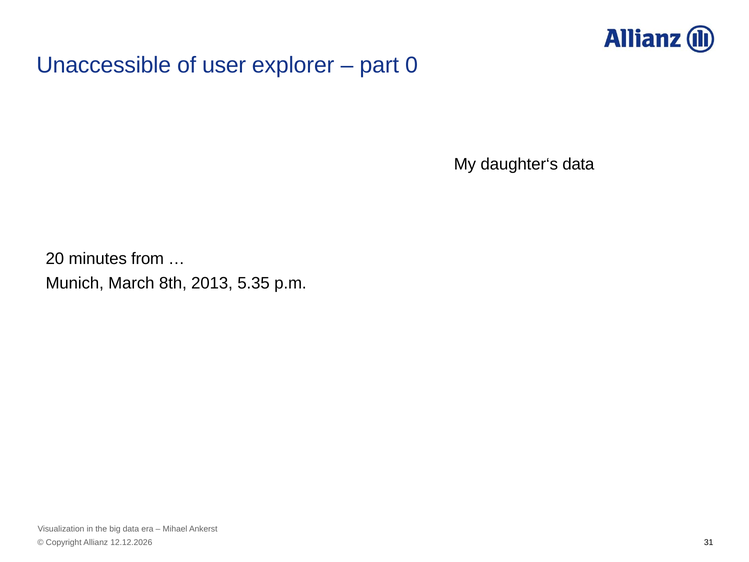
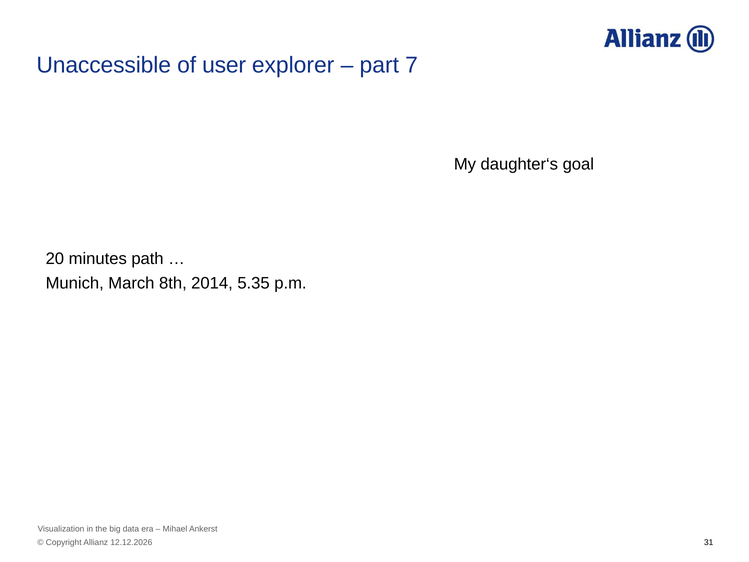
0: 0 -> 7 (412, 65)
daughter‘s data: data -> goal (578, 164)
from: from -> path (148, 258)
2013: 2013 -> 2014 (212, 283)
